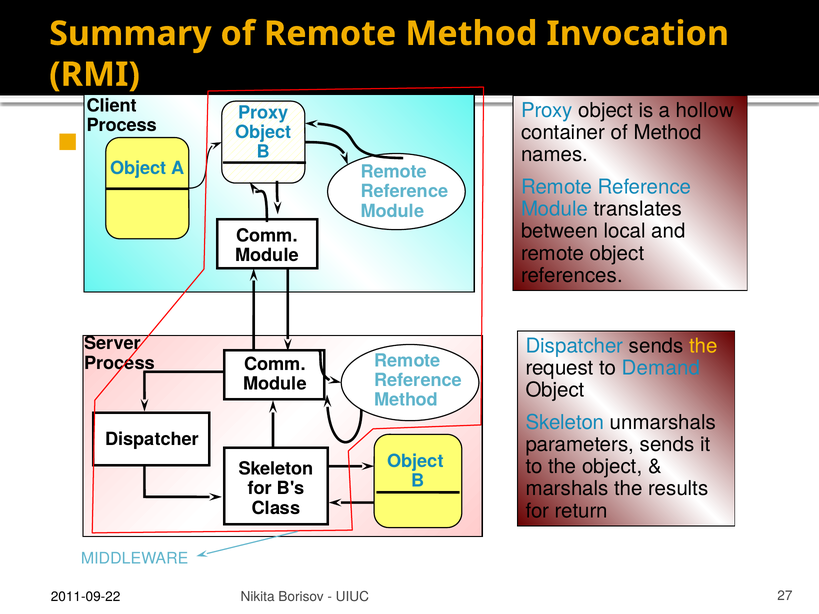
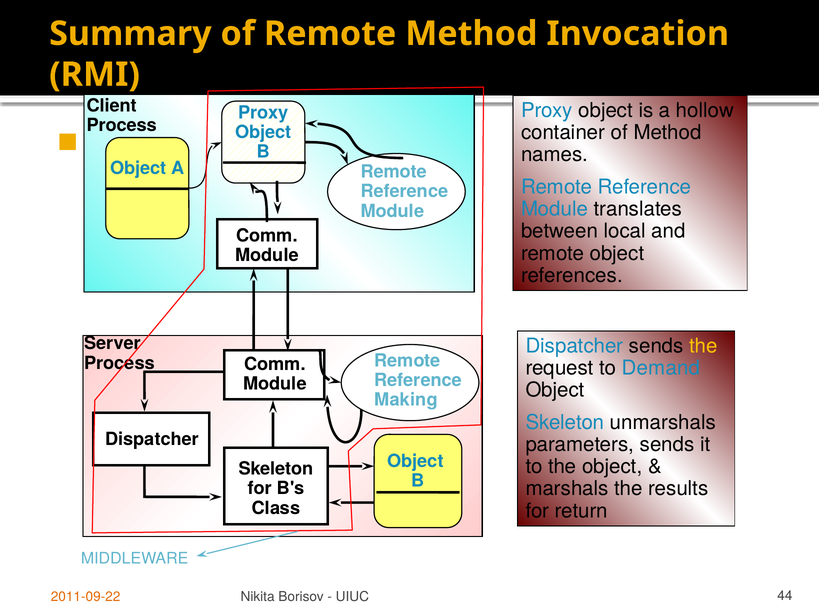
Method: Method -> Making (406, 400)
2011-09-22 colour: black -> orange (86, 597)
27: 27 -> 44 (785, 596)
